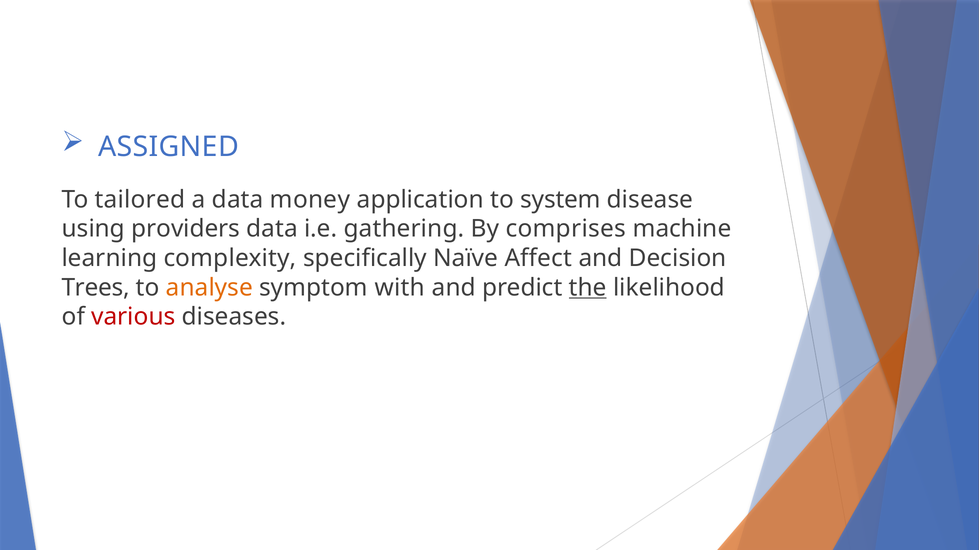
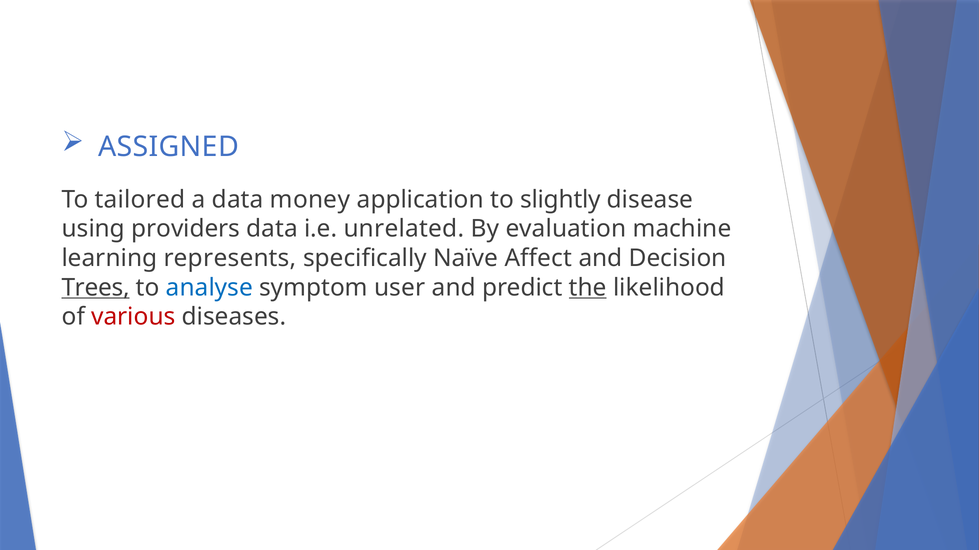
system: system -> slightly (560, 200)
gathering: gathering -> unrelated (404, 229)
comprises: comprises -> evaluation (566, 229)
complexity: complexity -> represents (230, 258)
Trees underline: none -> present (96, 288)
analyse colour: orange -> blue (209, 288)
with: with -> user (400, 288)
